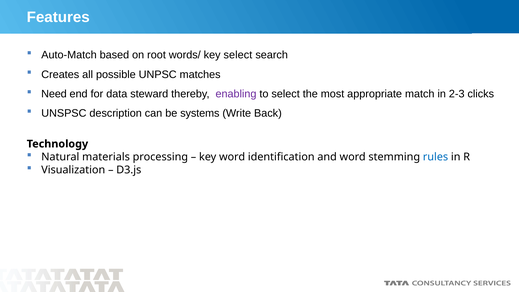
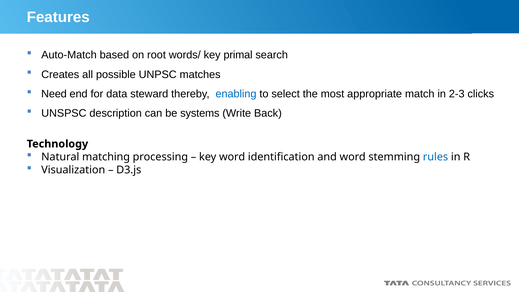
key select: select -> primal (238, 55)
enabling colour: purple -> blue (236, 94)
materials: materials -> matching (106, 157)
